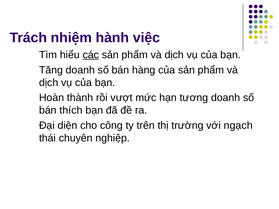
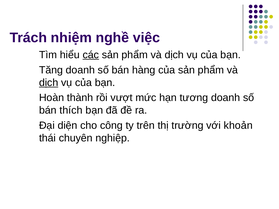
hành: hành -> nghề (112, 38)
dịch underline: none -> present (49, 83)
ngạch: ngạch -> khoản (238, 126)
